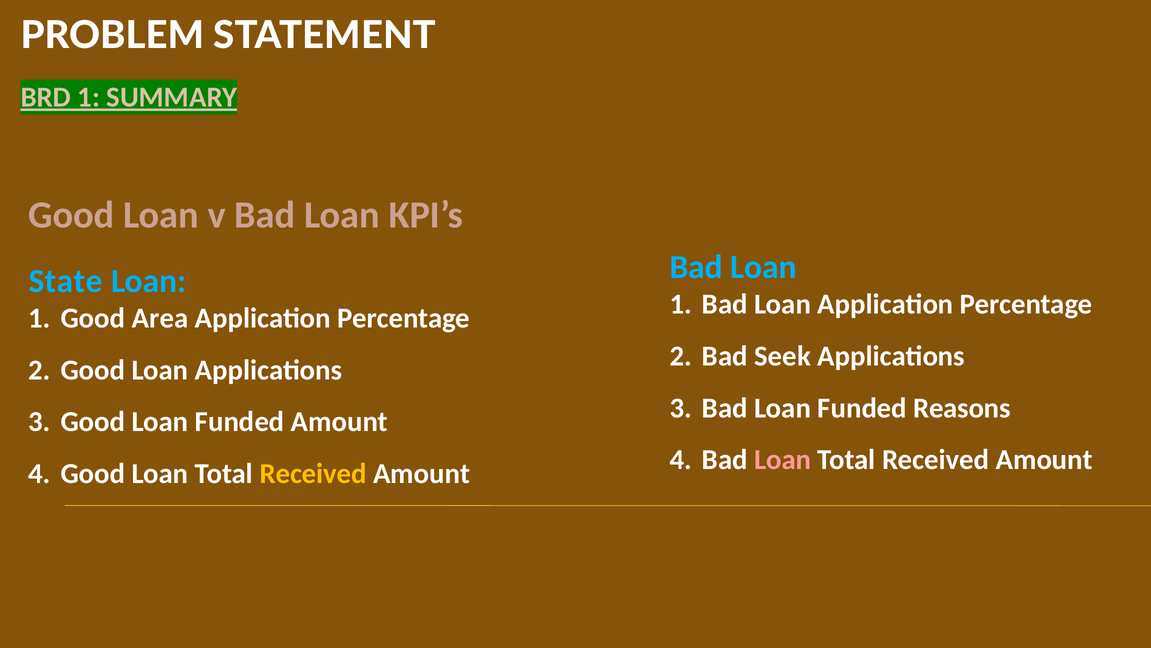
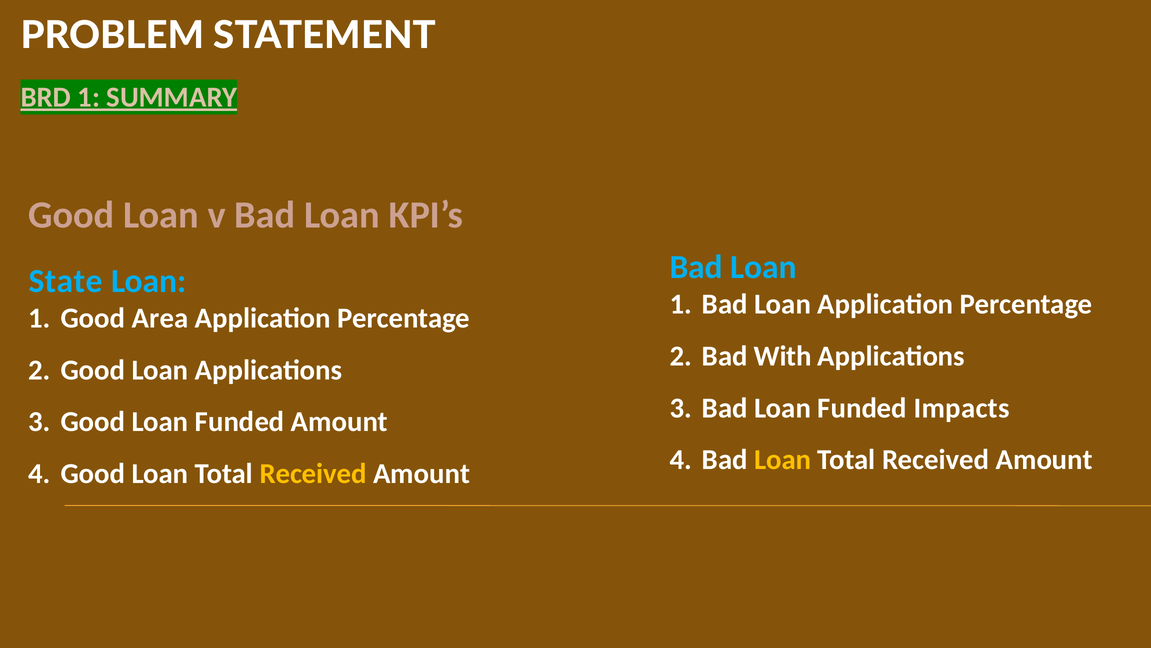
Seek: Seek -> With (783, 356)
Reasons: Reasons -> Impacts (962, 408)
Loan colour: pink -> yellow (783, 459)
